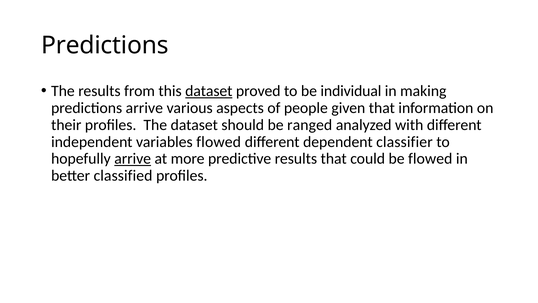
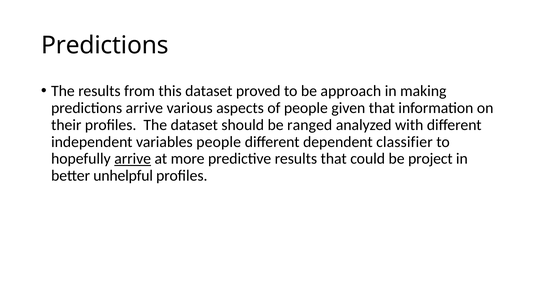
dataset underline: present -> none (209, 91)
individual: individual -> approach (351, 91)
variables flowed: flowed -> people (219, 142)
be flowed: flowed -> project (430, 159)
classified: classified -> unhelpful (123, 176)
